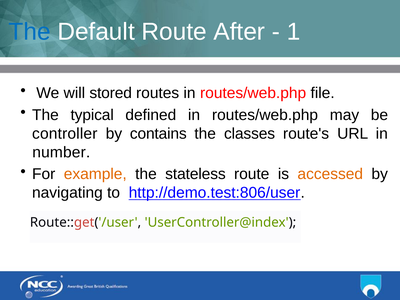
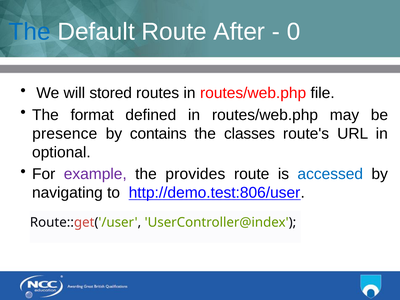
1: 1 -> 0 (294, 32)
typical: typical -> format (92, 115)
controller: controller -> presence (65, 134)
number: number -> optional (61, 152)
example colour: orange -> purple (95, 174)
stateless: stateless -> provides (195, 174)
accessed colour: orange -> blue (330, 174)
